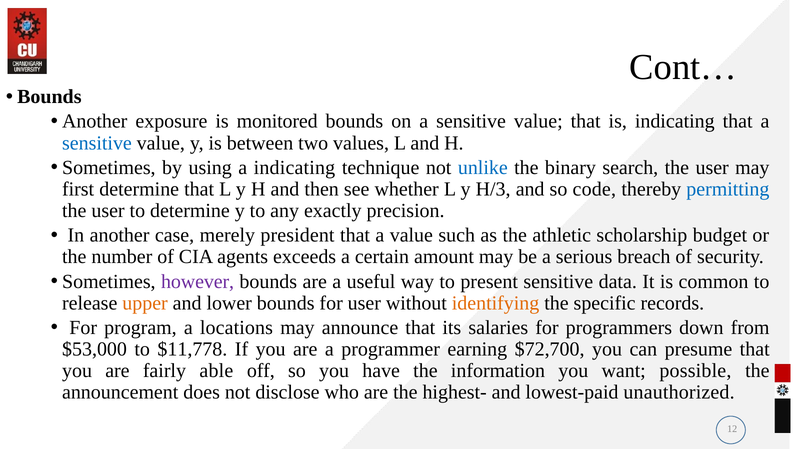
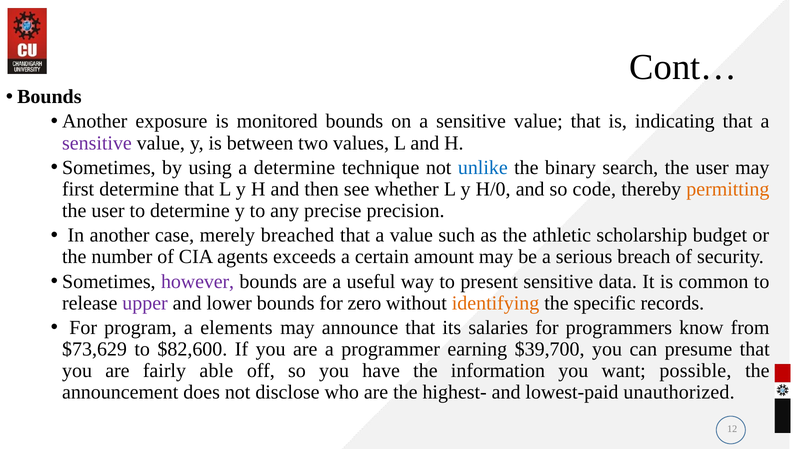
sensitive colour: blue -> purple (97, 143)
a indicating: indicating -> determine (294, 168)
H/3: H/3 -> H/0 (493, 189)
permitting colour: blue -> orange (728, 189)
exactly: exactly -> precise (333, 211)
president: president -> breached (297, 235)
upper colour: orange -> purple (145, 303)
for user: user -> zero (364, 303)
locations: locations -> elements (236, 328)
down: down -> know (701, 328)
$53,000: $53,000 -> $73,629 (95, 349)
$11,778: $11,778 -> $82,600 (192, 349)
$72,700: $72,700 -> $39,700 (550, 349)
